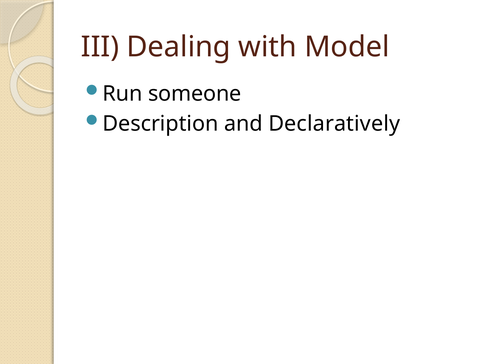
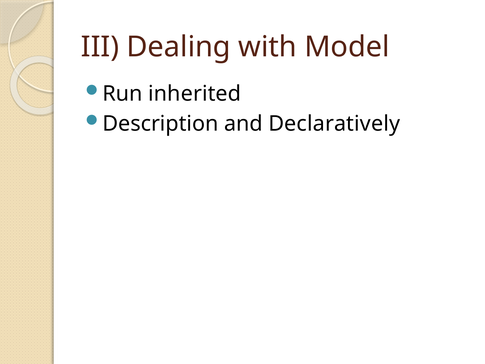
someone: someone -> inherited (195, 94)
